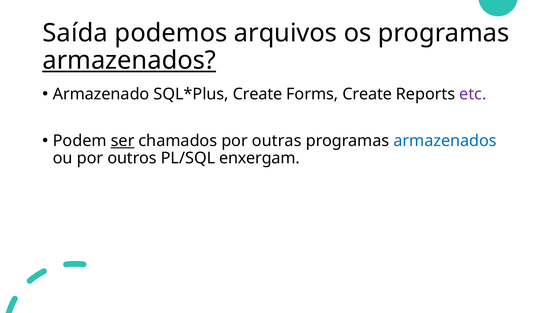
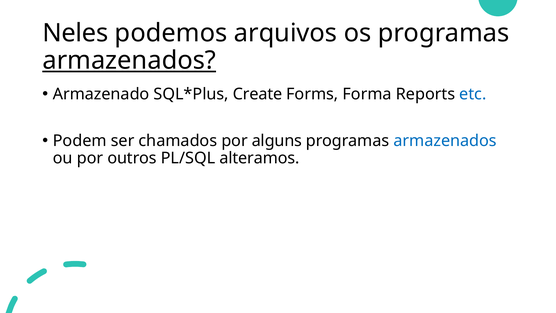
Saída: Saída -> Neles (75, 33)
Forms Create: Create -> Forma (367, 94)
etc colour: purple -> blue (473, 94)
ser underline: present -> none (123, 141)
outras: outras -> alguns (277, 141)
enxergam: enxergam -> alteramos (259, 158)
